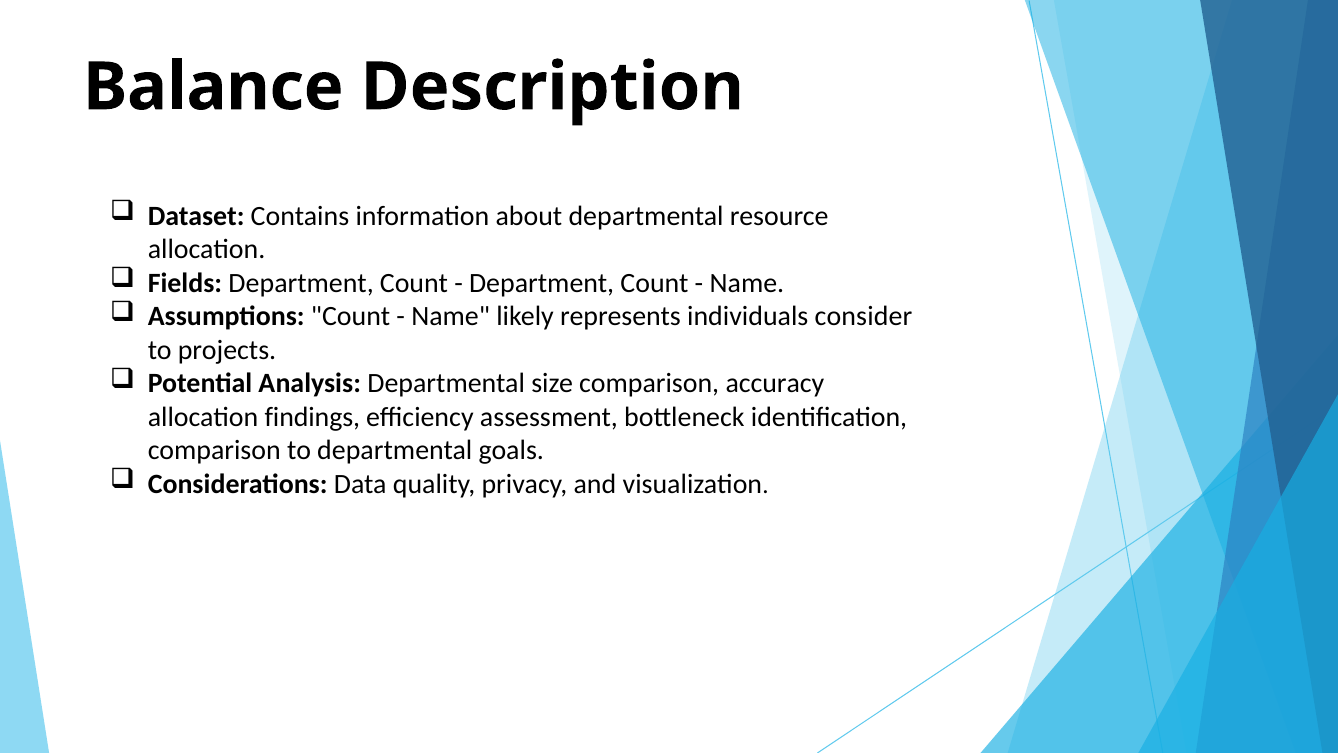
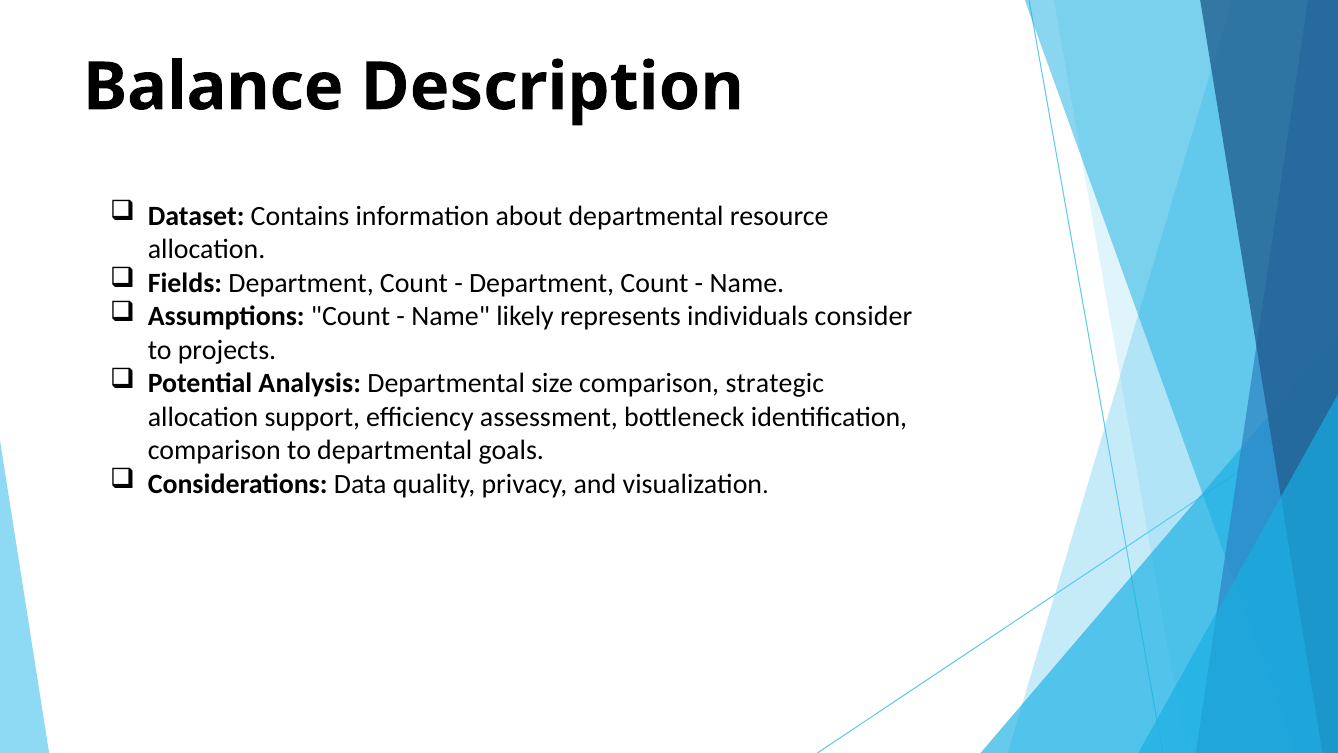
accuracy: accuracy -> strategic (775, 383)
findings: findings -> support (312, 417)
